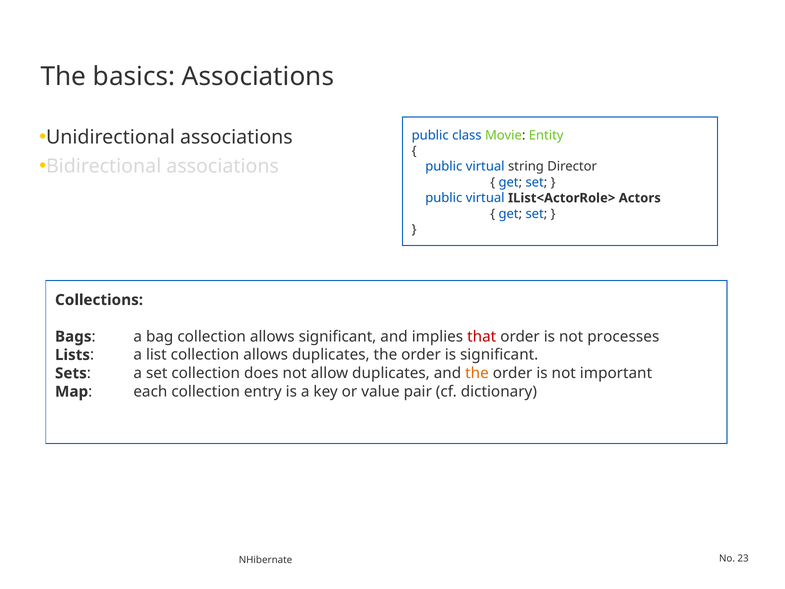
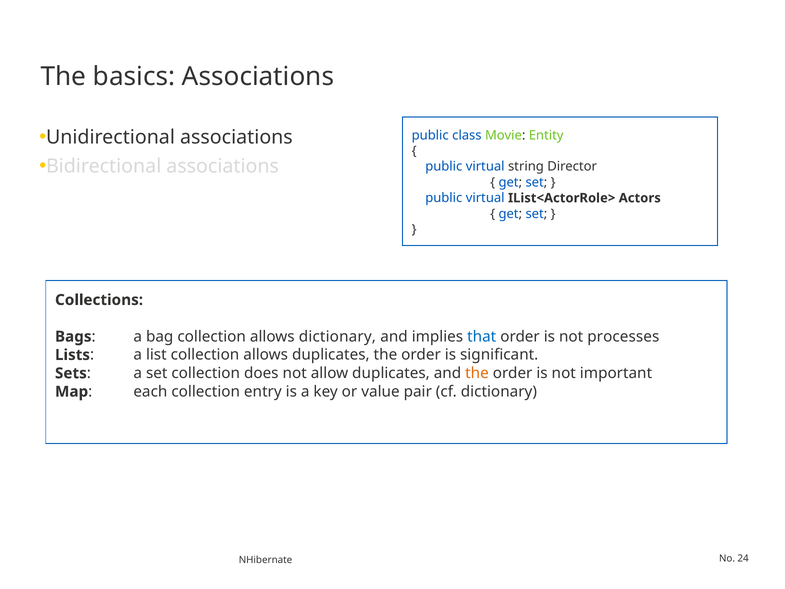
allows significant: significant -> dictionary (337, 336)
that colour: red -> blue (482, 336)
23: 23 -> 24 (743, 558)
